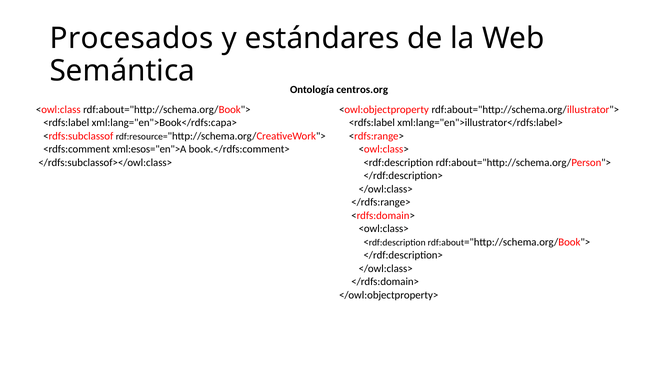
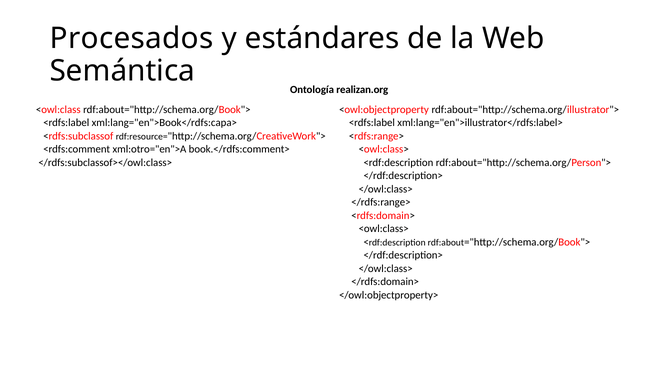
centros.org: centros.org -> realizan.org (362, 90)
xml:esos="en">A: xml:esos="en">A -> xml:otro="en">A (149, 149)
